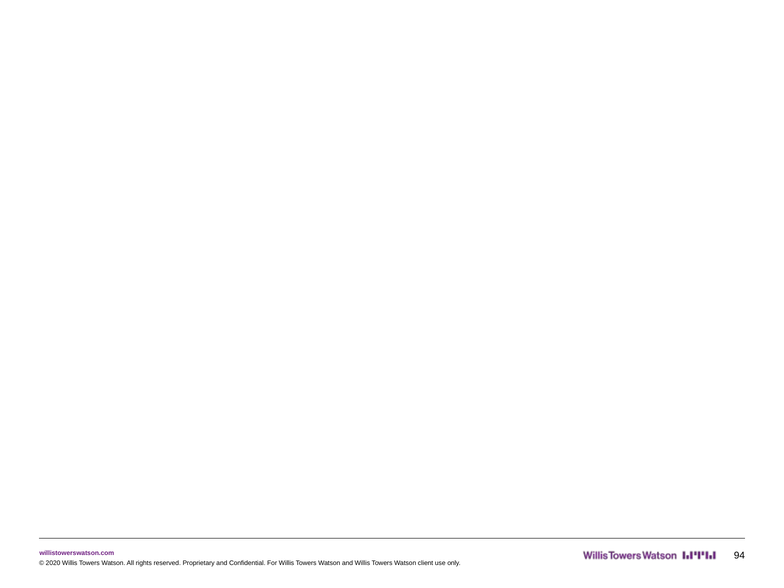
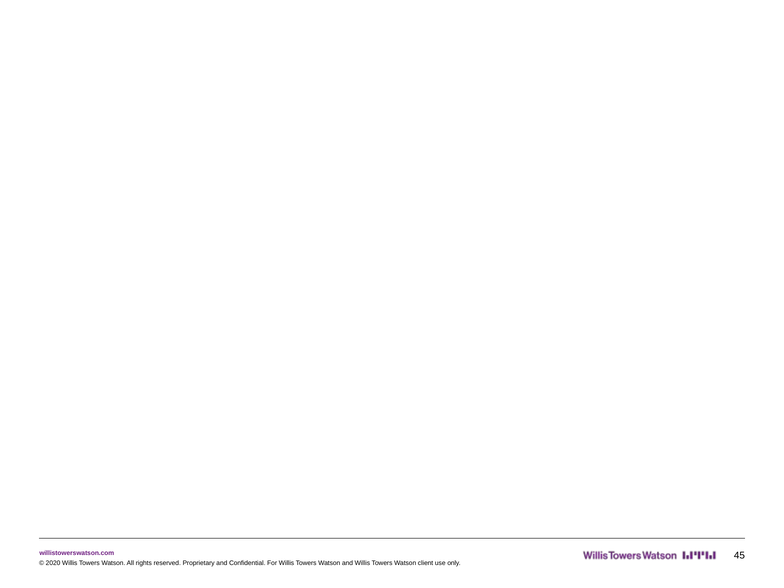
94: 94 -> 45 (739, 555)
